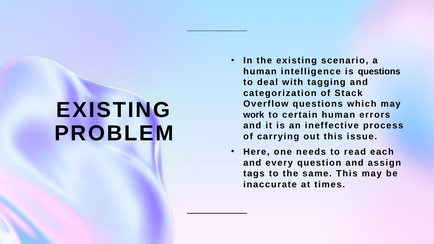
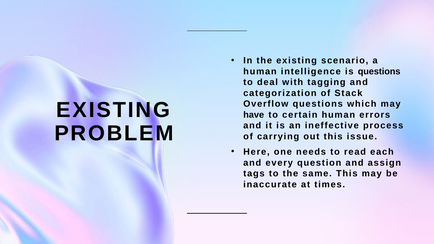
work: work -> have (254, 115)
